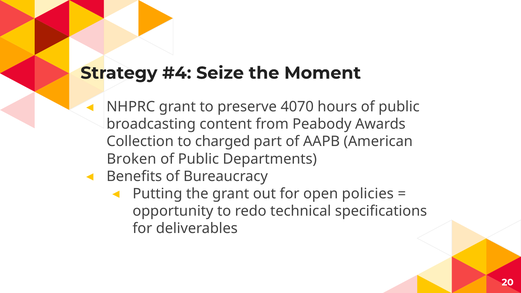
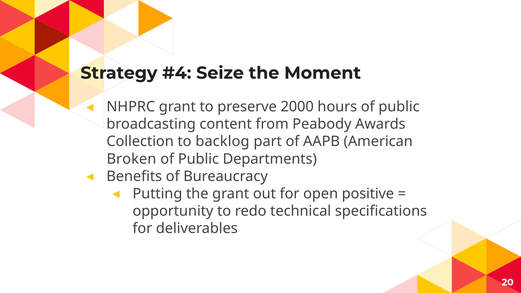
4070: 4070 -> 2000 (297, 107)
charged: charged -> backlog (222, 142)
policies: policies -> positive (368, 194)
